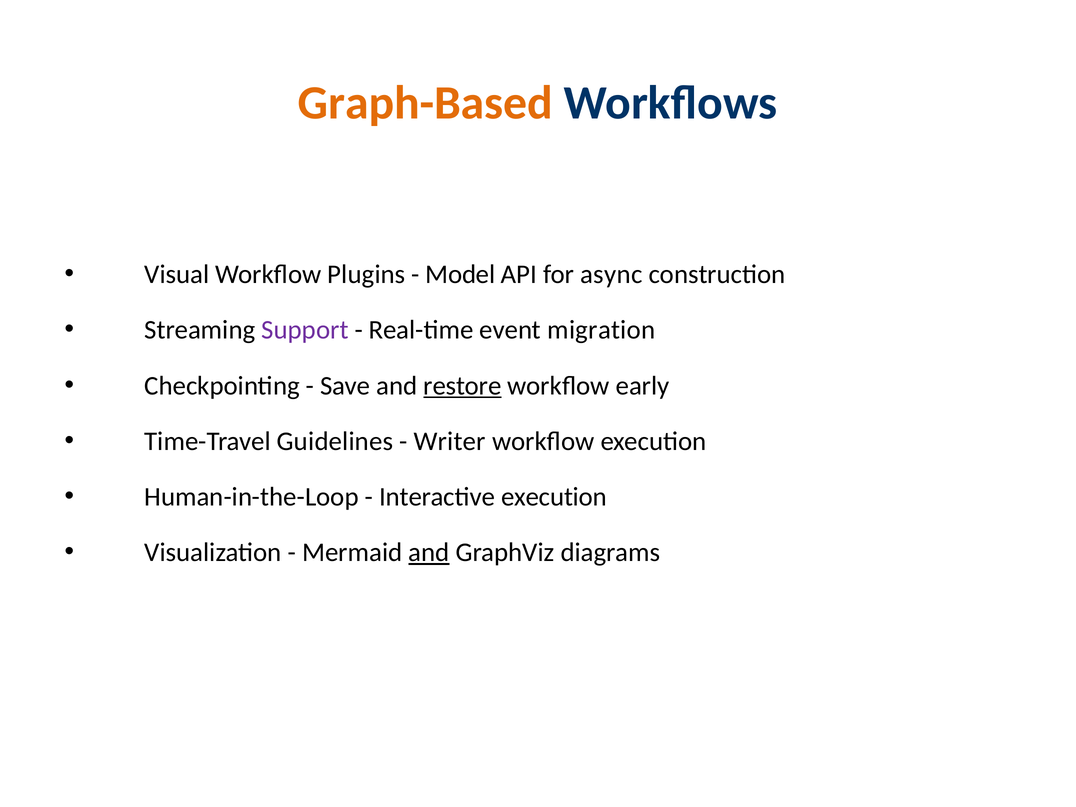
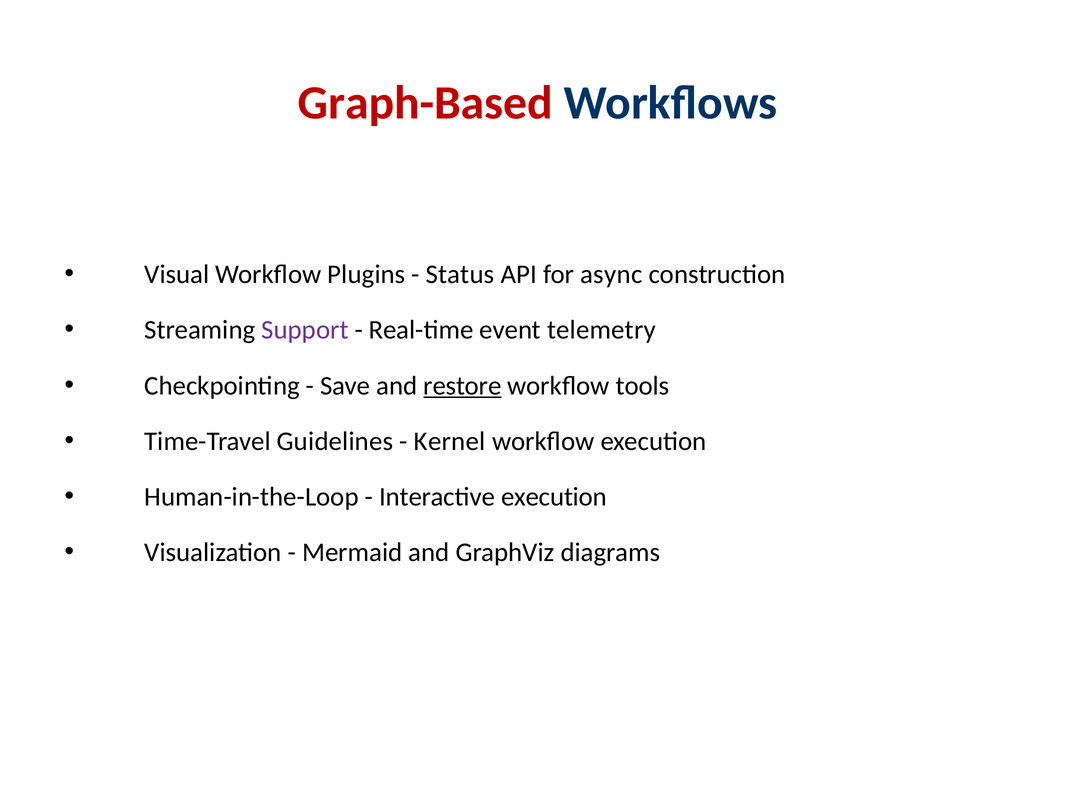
Graph-Based colour: orange -> red (425, 103)
Model: Model -> Status (460, 274)
migration: migration -> telemetry (601, 330)
early: early -> tools (643, 386)
Writer: Writer -> Kernel (450, 441)
and underline: present -> none (429, 552)
